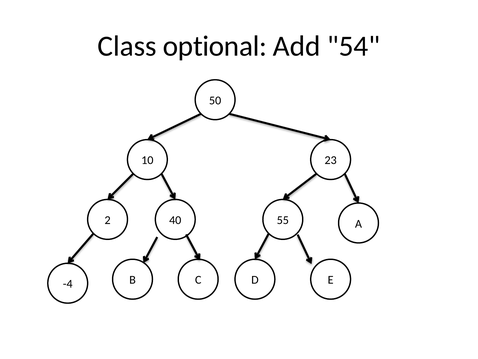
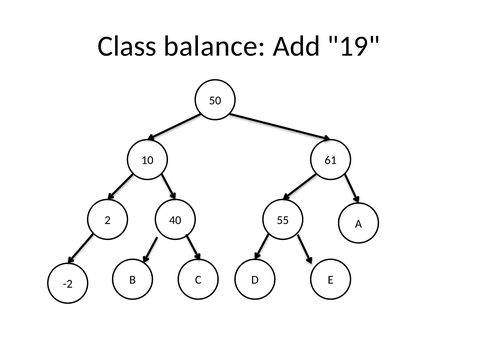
optional: optional -> balance (215, 46)
54: 54 -> 19 (354, 46)
23: 23 -> 61 (331, 160)
-4: -4 -> -2 (68, 284)
